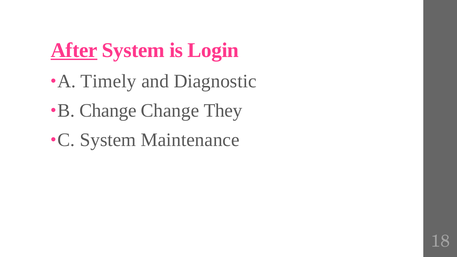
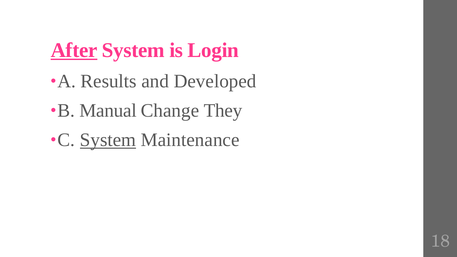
Timely: Timely -> Results (109, 81)
Diagnostic: Diagnostic -> Developed (215, 81)
B Change: Change -> Manual (108, 111)
System underline: none -> present (108, 140)
